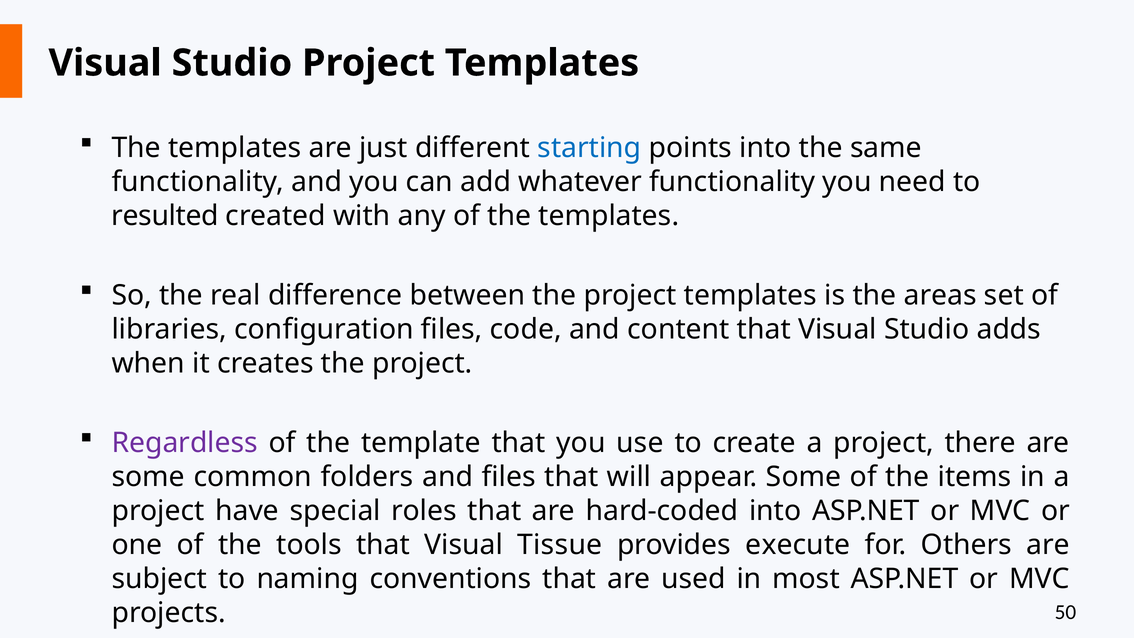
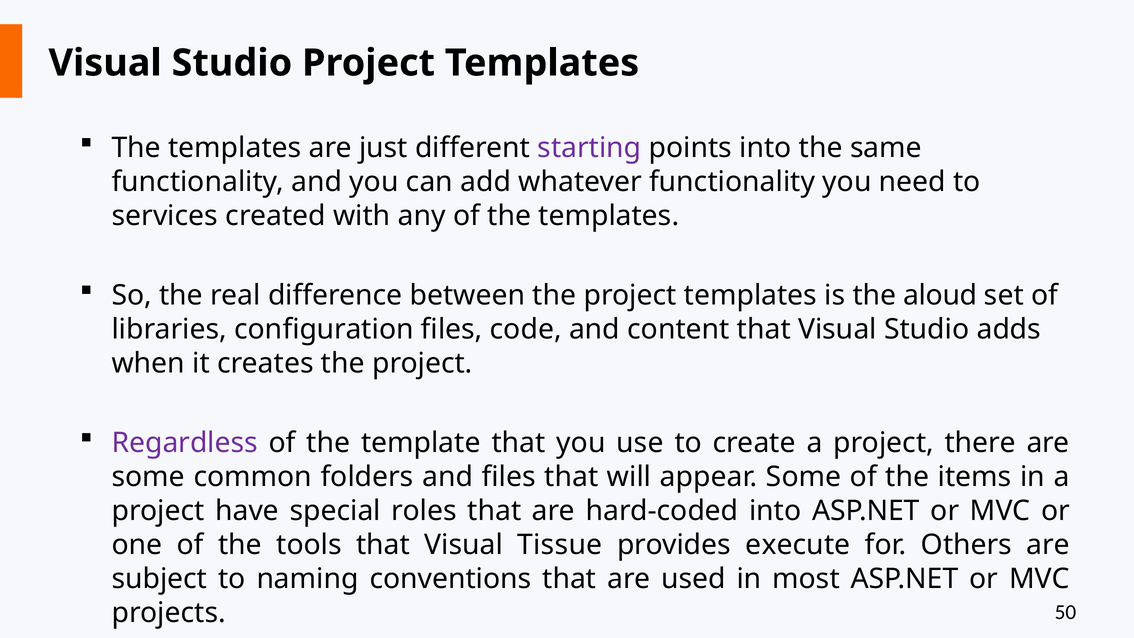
starting colour: blue -> purple (589, 148)
resulted: resulted -> services (165, 216)
areas: areas -> aloud (940, 295)
